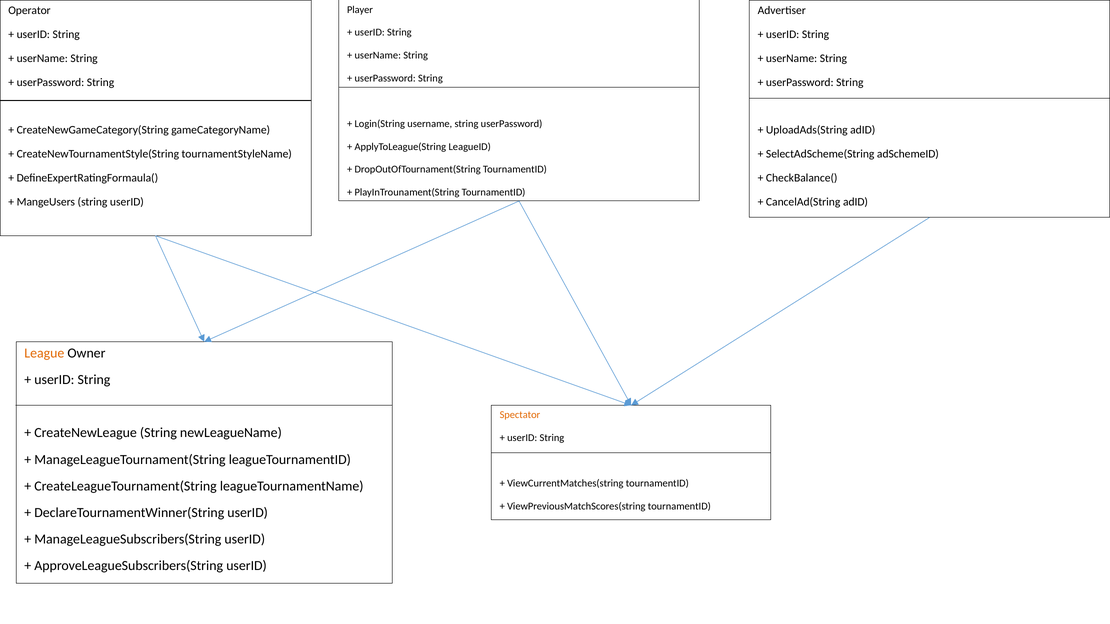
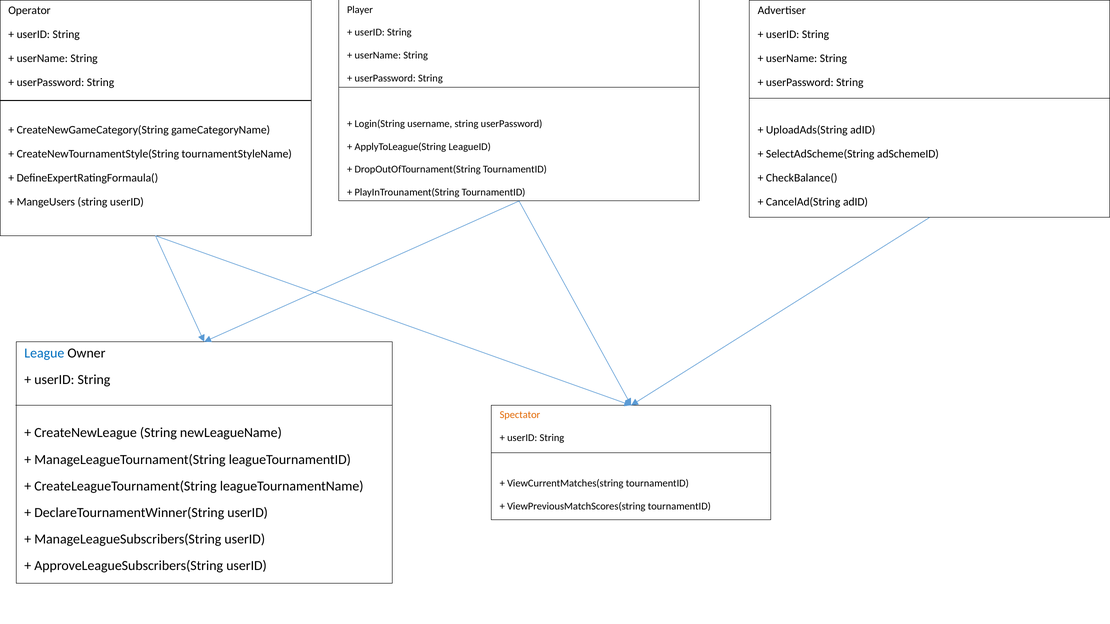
League colour: orange -> blue (44, 354)
